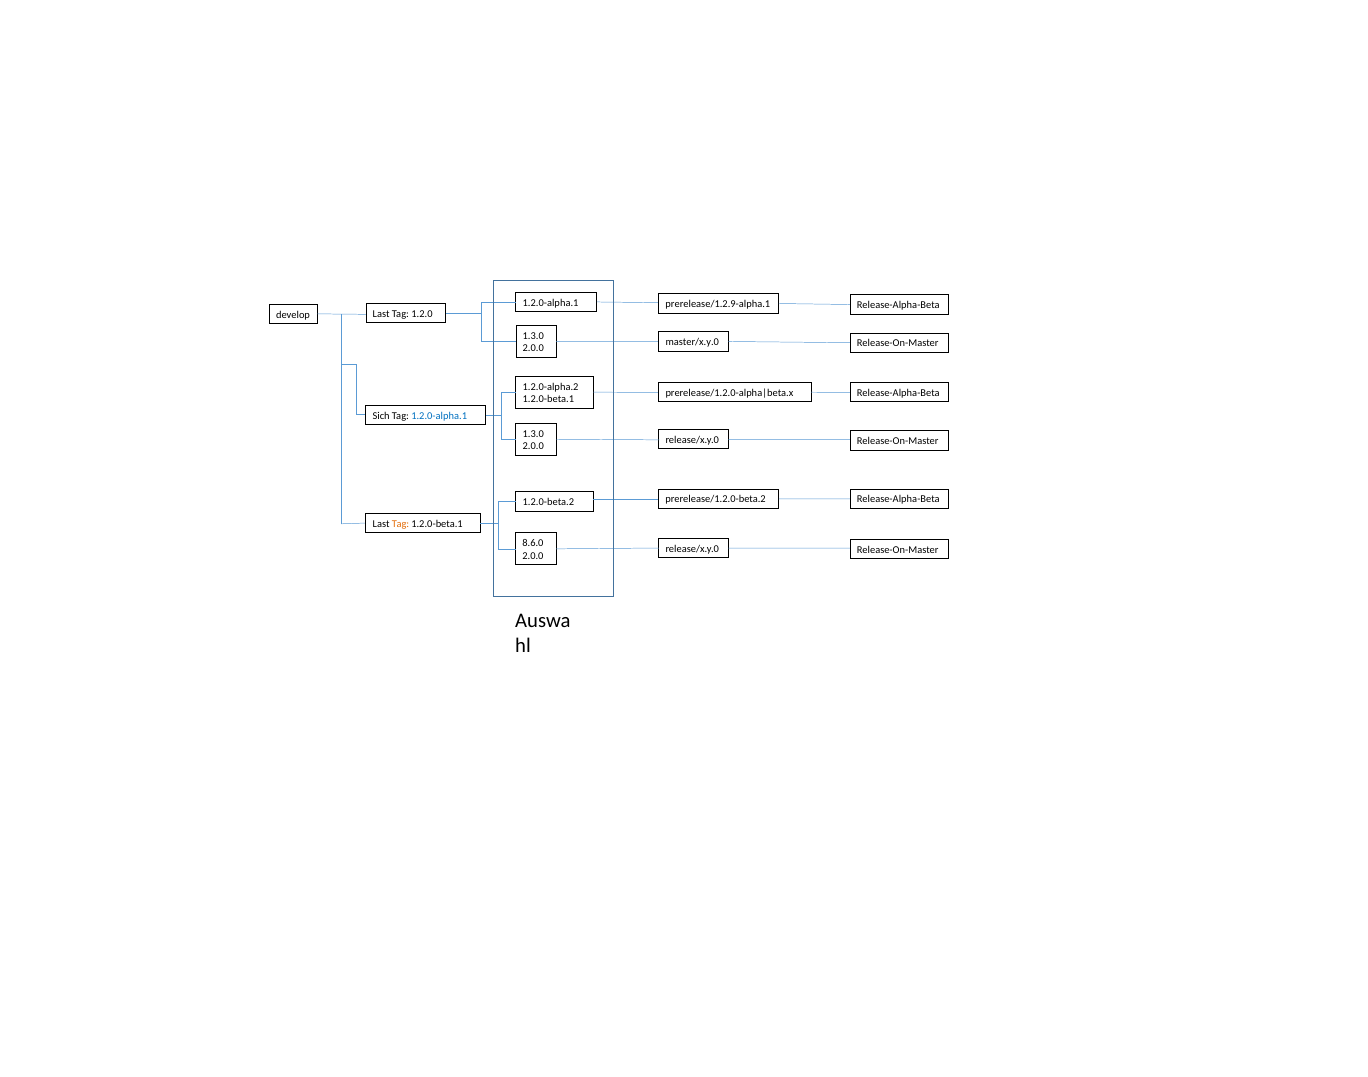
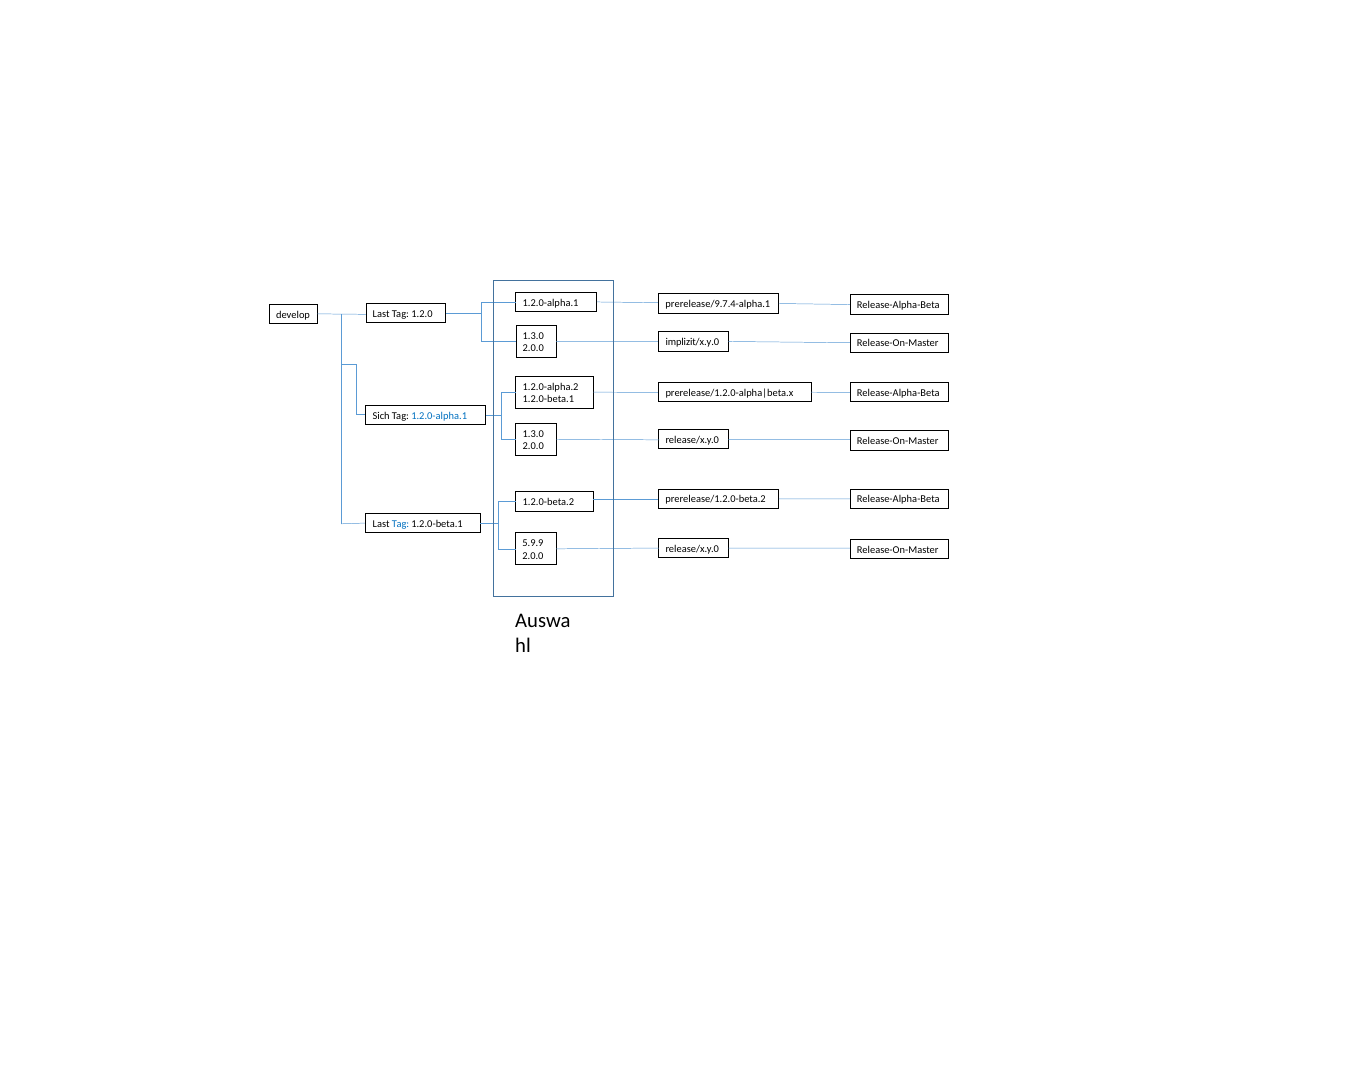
prerelease/1.2.9-alpha.1: prerelease/1.2.9-alpha.1 -> prerelease/9.7.4-alpha.1 (718, 304)
master/x.y.0: master/x.y.0 -> implizit/x.y.0 (692, 342)
Tag colour: orange -> blue (401, 524)
8.6.0: 8.6.0 -> 5.9.9 (533, 543)
